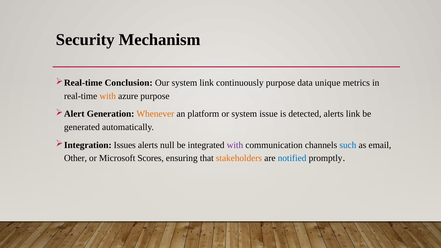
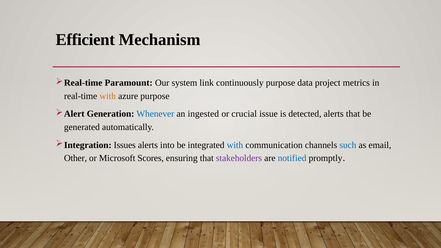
Security: Security -> Efficient (85, 40)
Conclusion: Conclusion -> Paramount (129, 83)
unique: unique -> project (328, 83)
Whenever colour: orange -> blue (155, 114)
platform: platform -> ingested (203, 114)
or system: system -> crucial (244, 114)
alerts link: link -> that (353, 114)
null: null -> into (167, 145)
with colour: purple -> blue (235, 145)
stakeholders colour: orange -> purple (239, 158)
